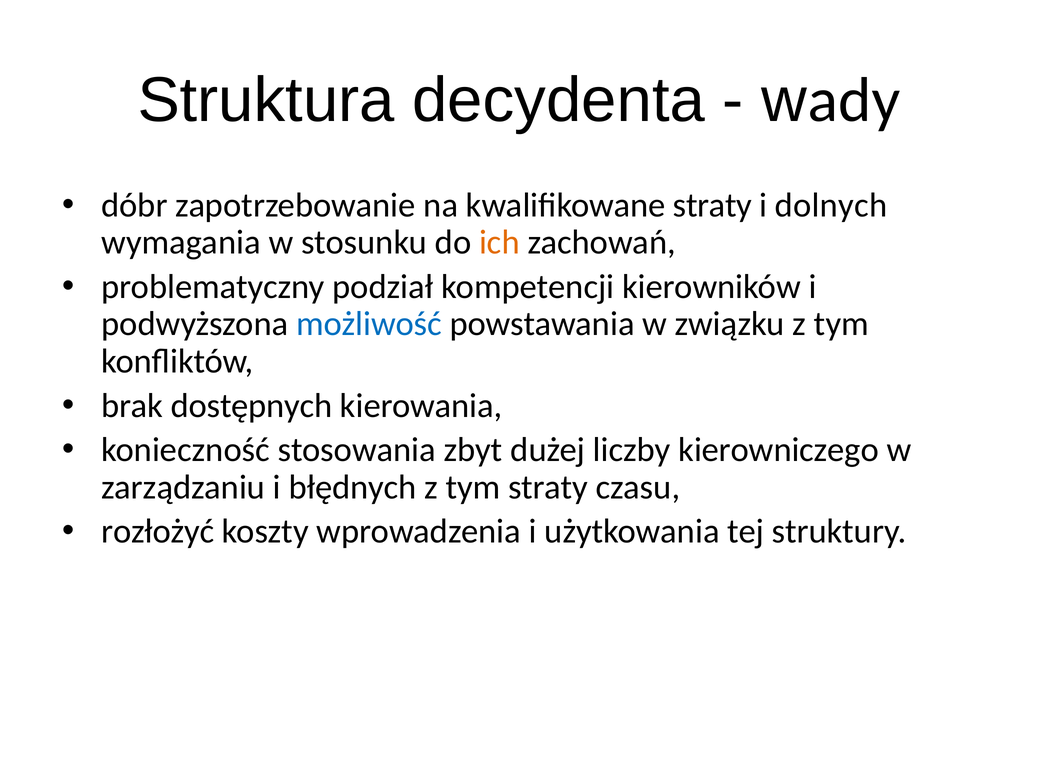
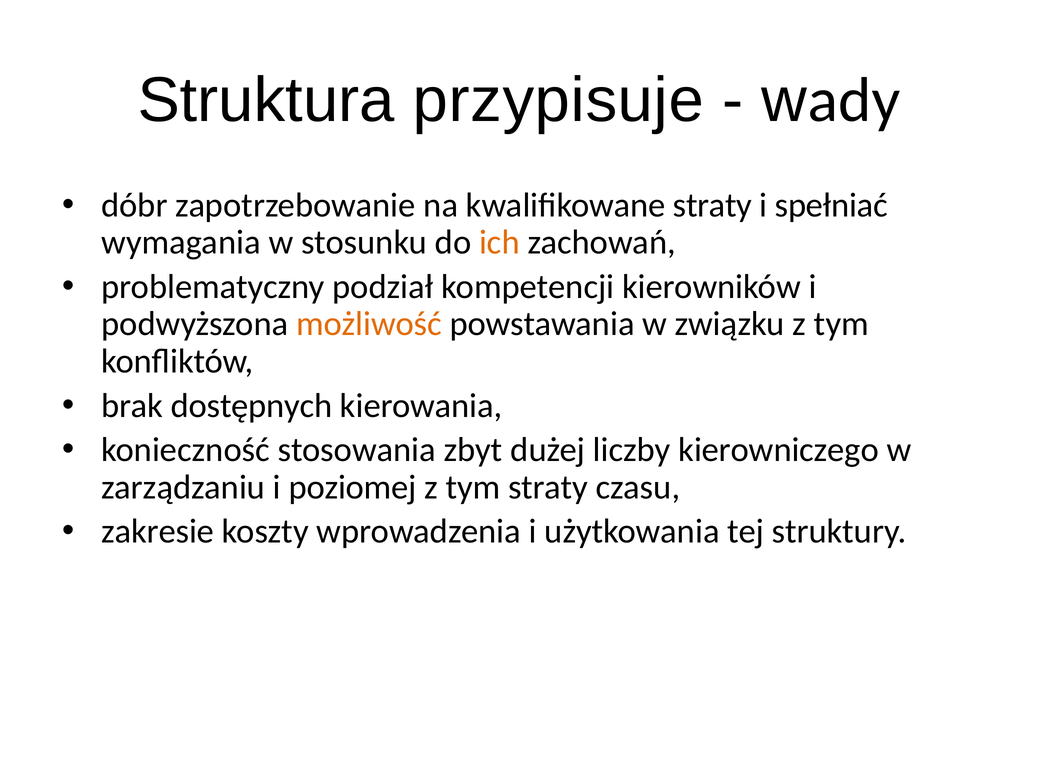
decydenta: decydenta -> przypisuje (558, 100)
dolnych: dolnych -> spełniać (831, 205)
możliwość colour: blue -> orange (369, 324)
błędnych: błędnych -> poziomej (353, 488)
rozłożyć: rozłożyć -> zakresie (158, 532)
